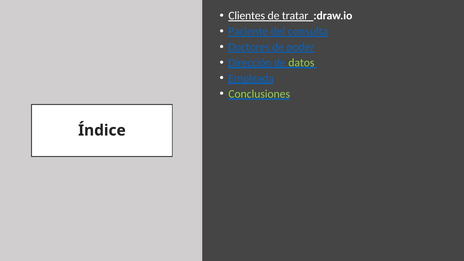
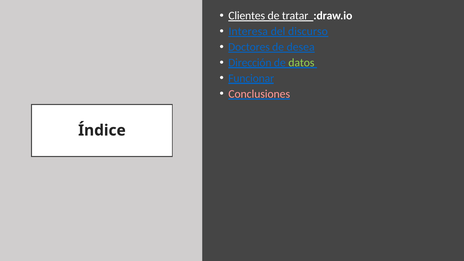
Paciente: Paciente -> Interesa (248, 31)
consulta: consulta -> discurso (308, 31)
poder: poder -> desea (301, 47)
Empleada: Empleada -> Funcionar (251, 78)
Conclusiones colour: light green -> pink (259, 94)
